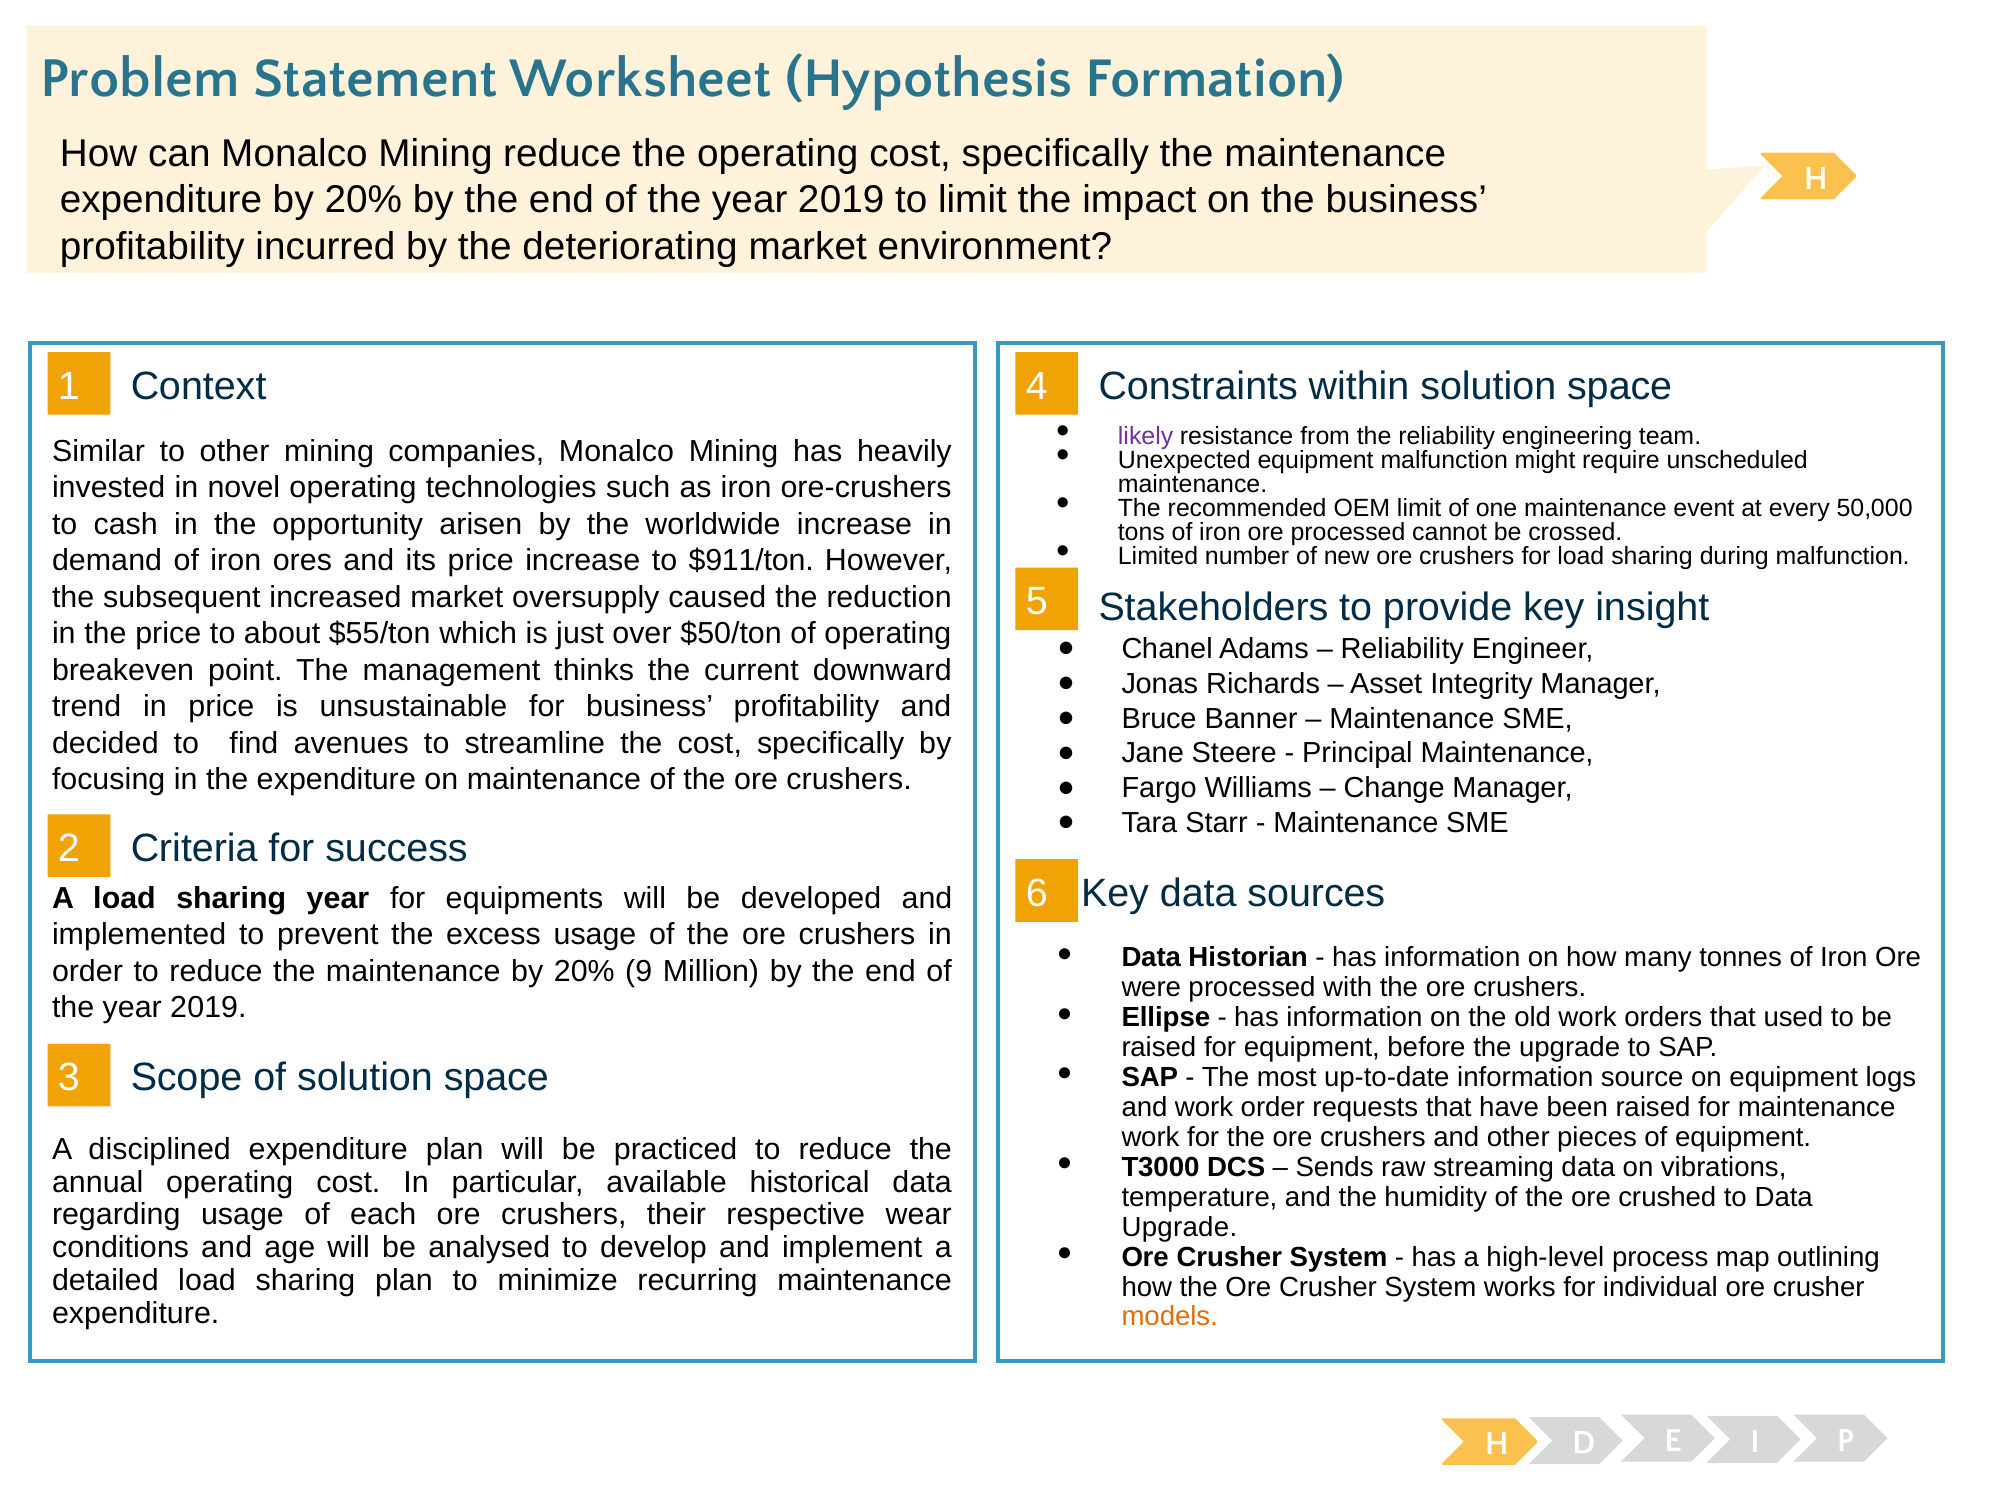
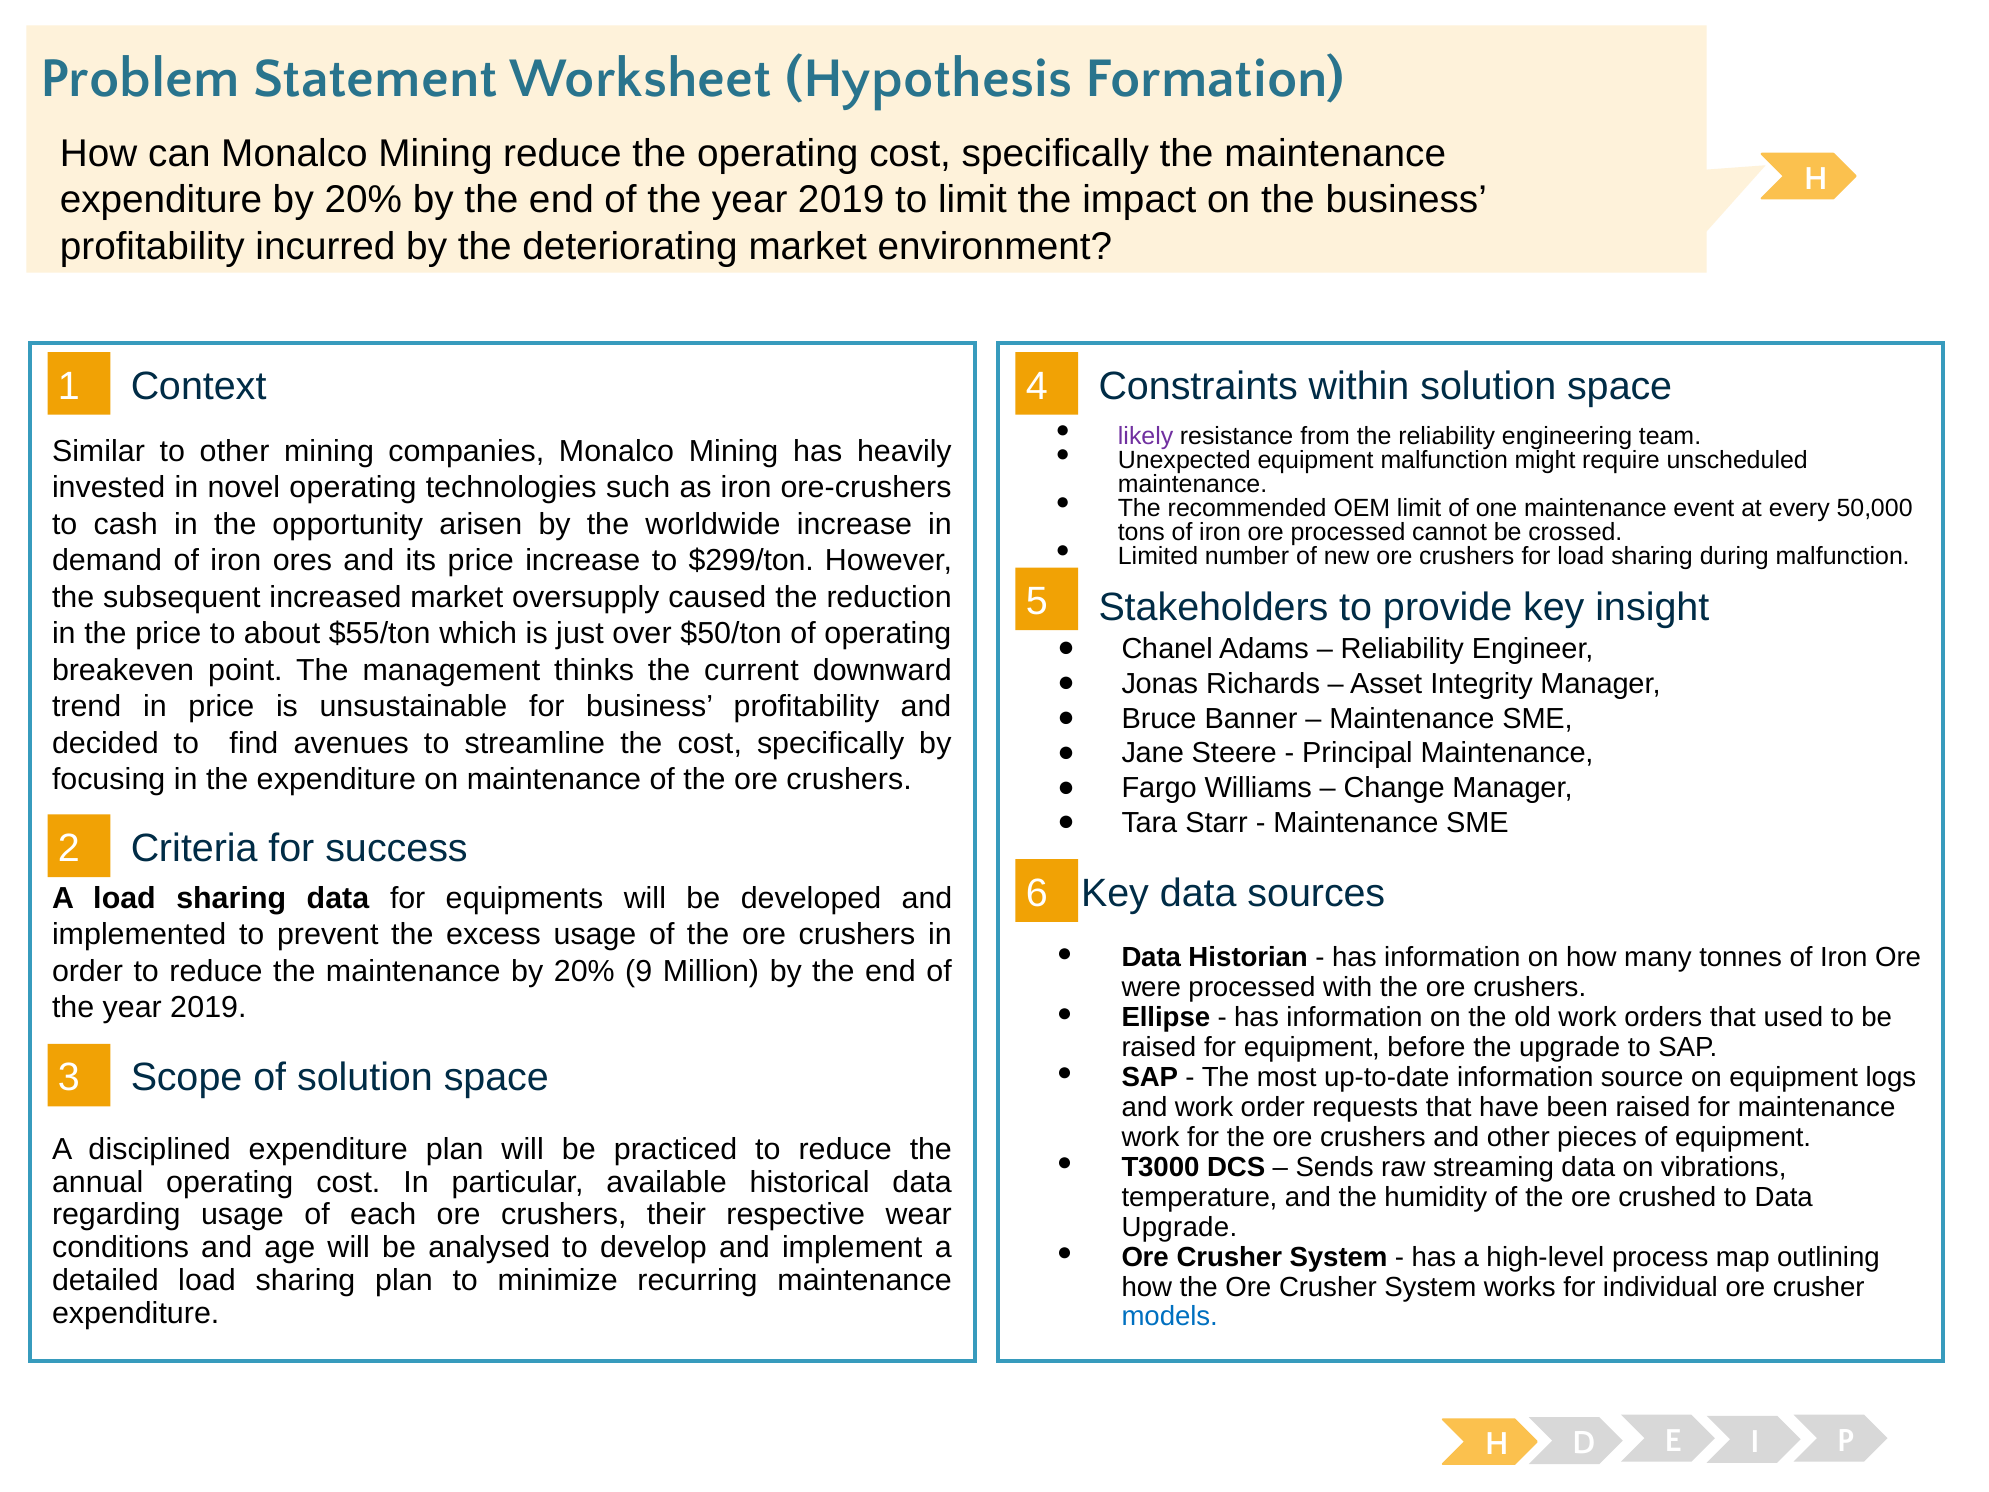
$911/ton: $911/ton -> $299/ton (751, 561)
sharing year: year -> data (338, 898)
models colour: orange -> blue (1170, 1317)
